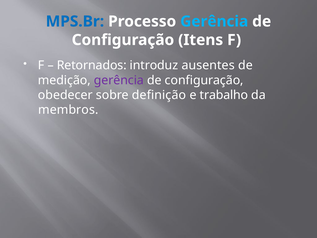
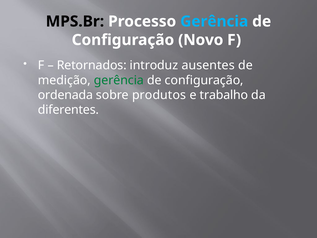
MPS.Br colour: blue -> black (75, 21)
Itens: Itens -> Novo (201, 40)
gerência colour: purple -> green (119, 80)
obedecer: obedecer -> ordenada (65, 95)
definição: definição -> produtos (159, 95)
membros: membros -> diferentes (68, 110)
